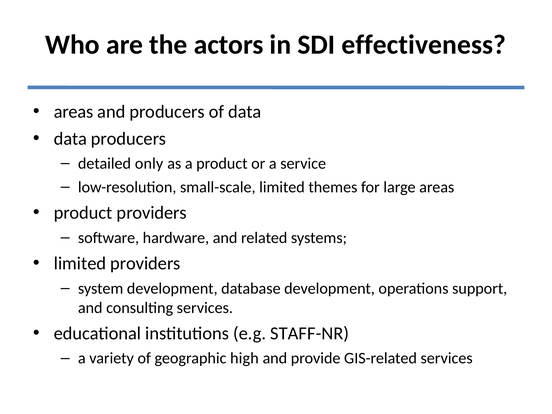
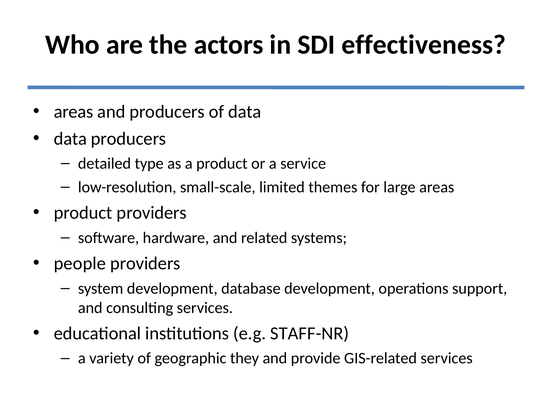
only: only -> type (149, 164)
limited: limited -> people (80, 264)
high: high -> they (245, 358)
